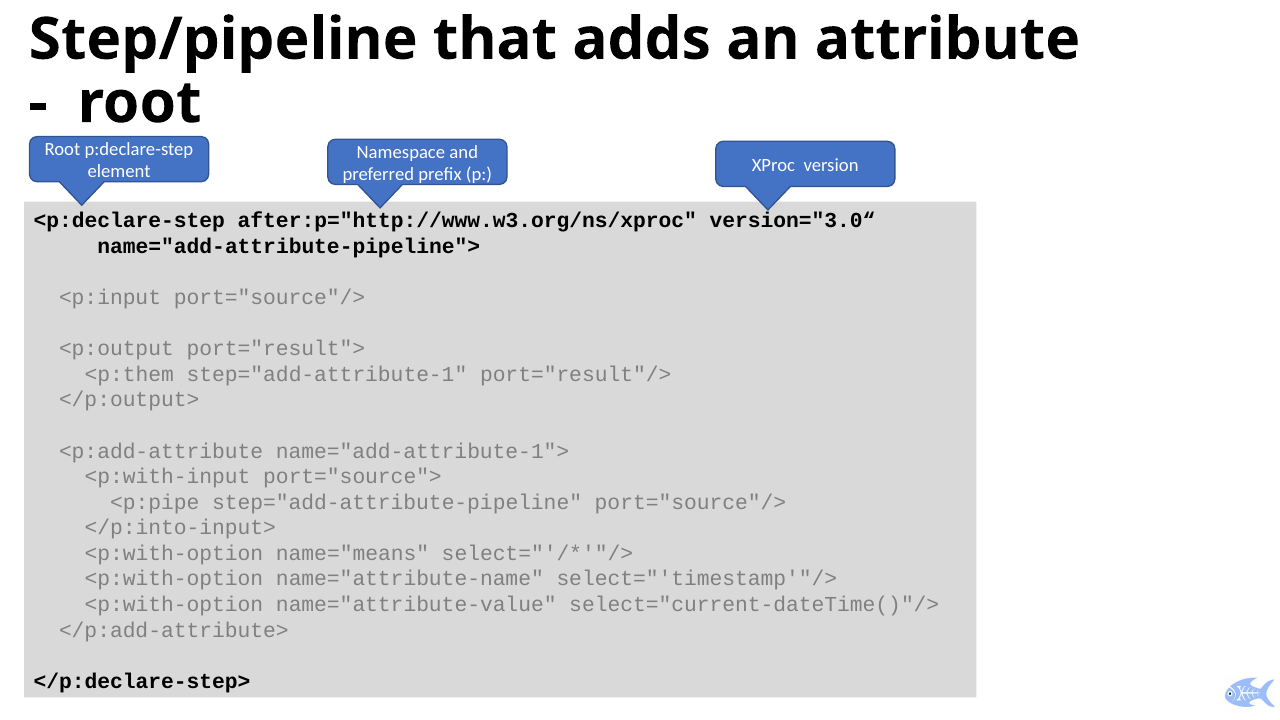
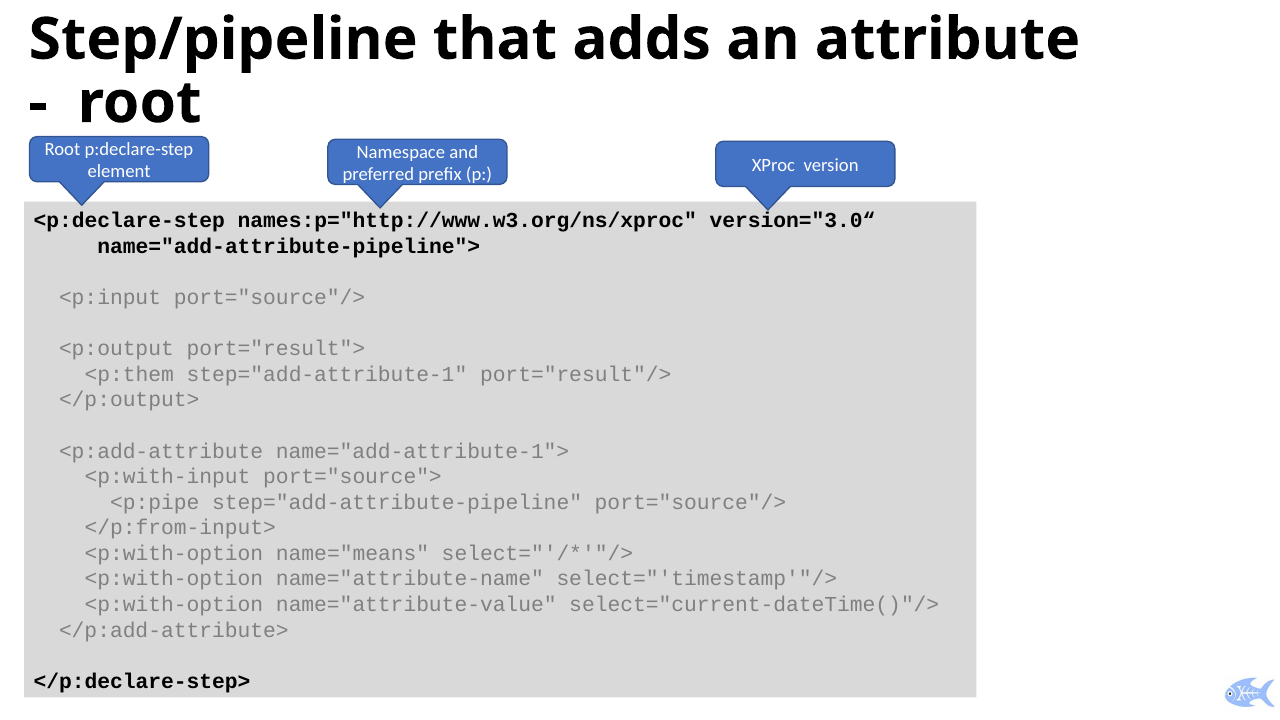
after:p="http://www.w3.org/ns/xproc: after:p="http://www.w3.org/ns/xproc -> names:p="http://www.w3.org/ns/xproc (467, 221)
</p:into-input>: </p:into-input> -> </p:from-input> (180, 528)
